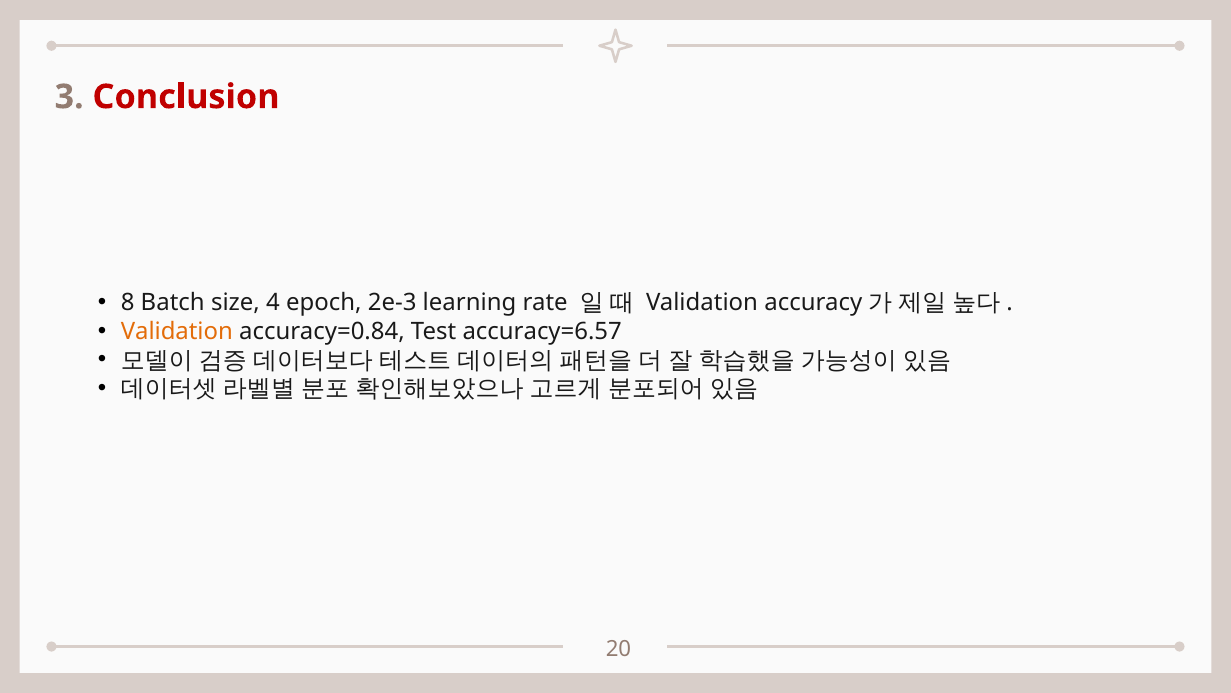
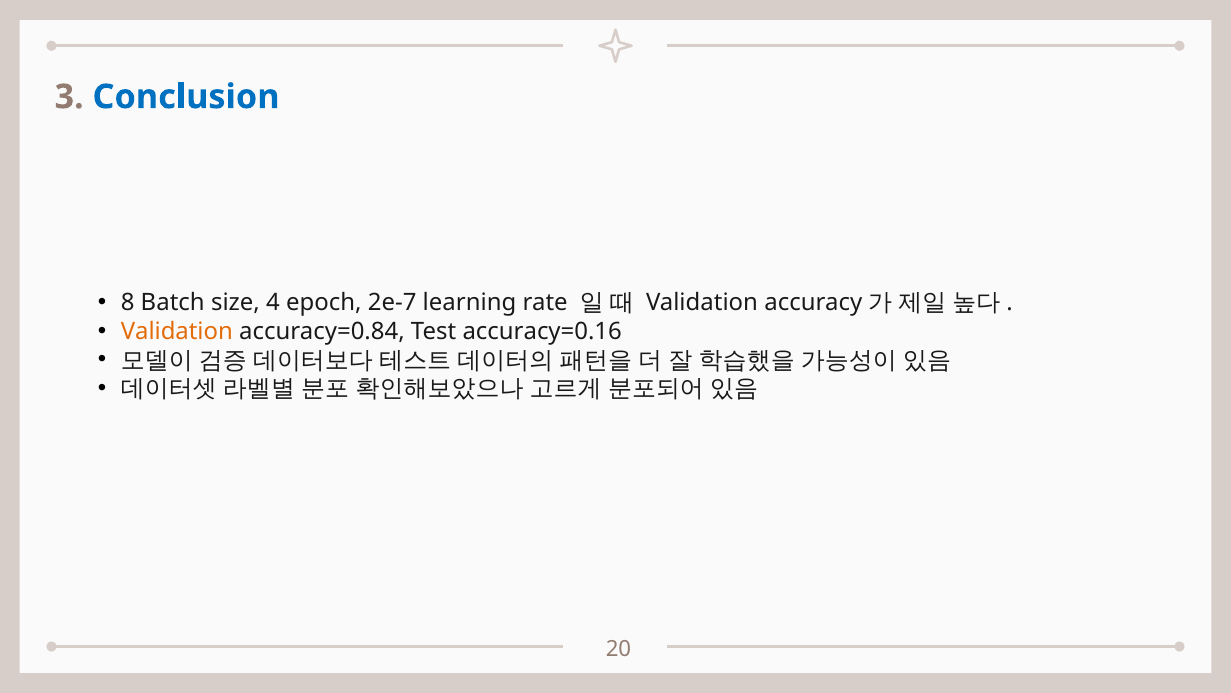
Conclusion colour: red -> blue (186, 97)
2e-3: 2e-3 -> 2e-7 (392, 302)
accuracy=6.57: accuracy=6.57 -> accuracy=0.16 (542, 331)
